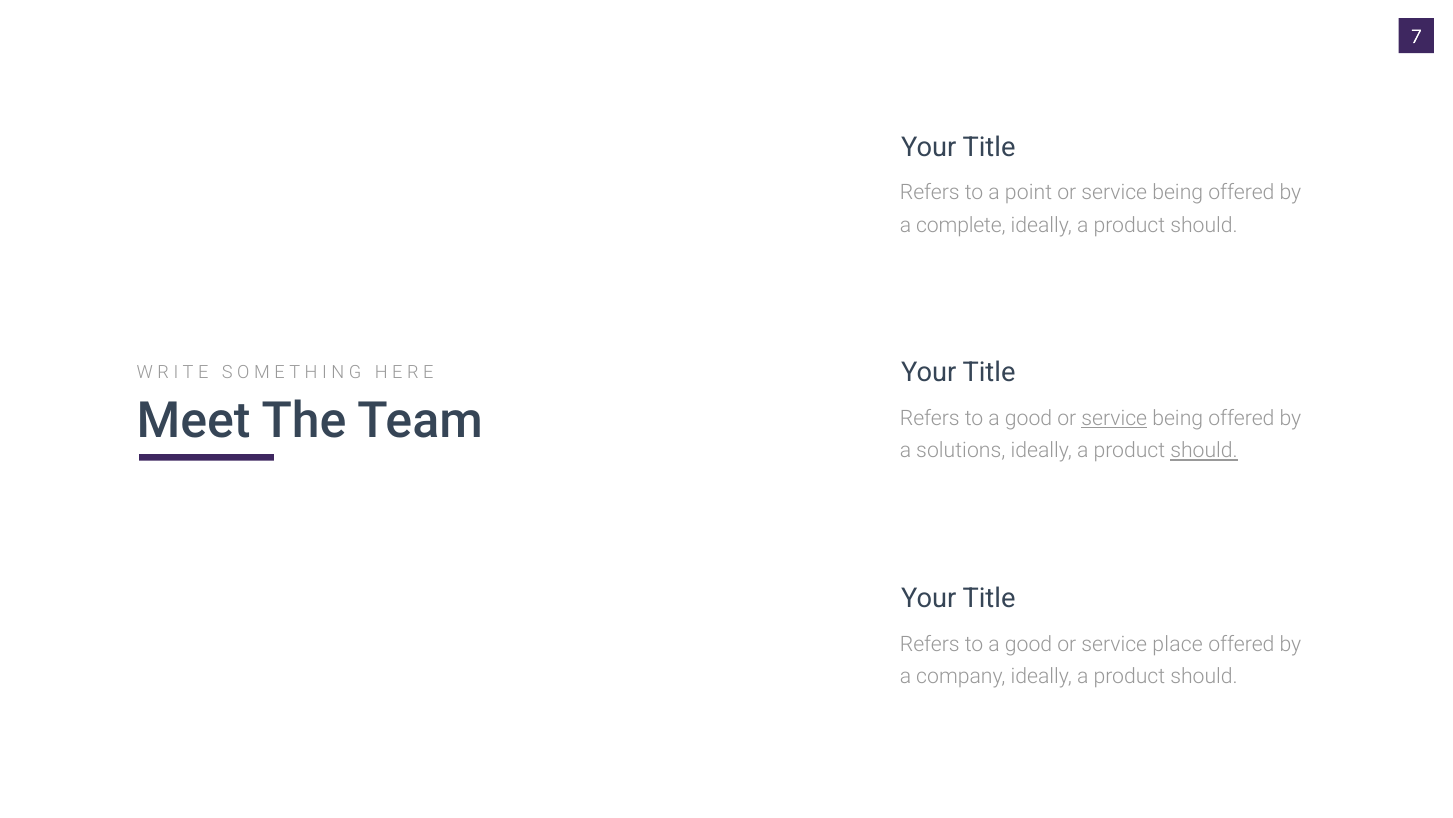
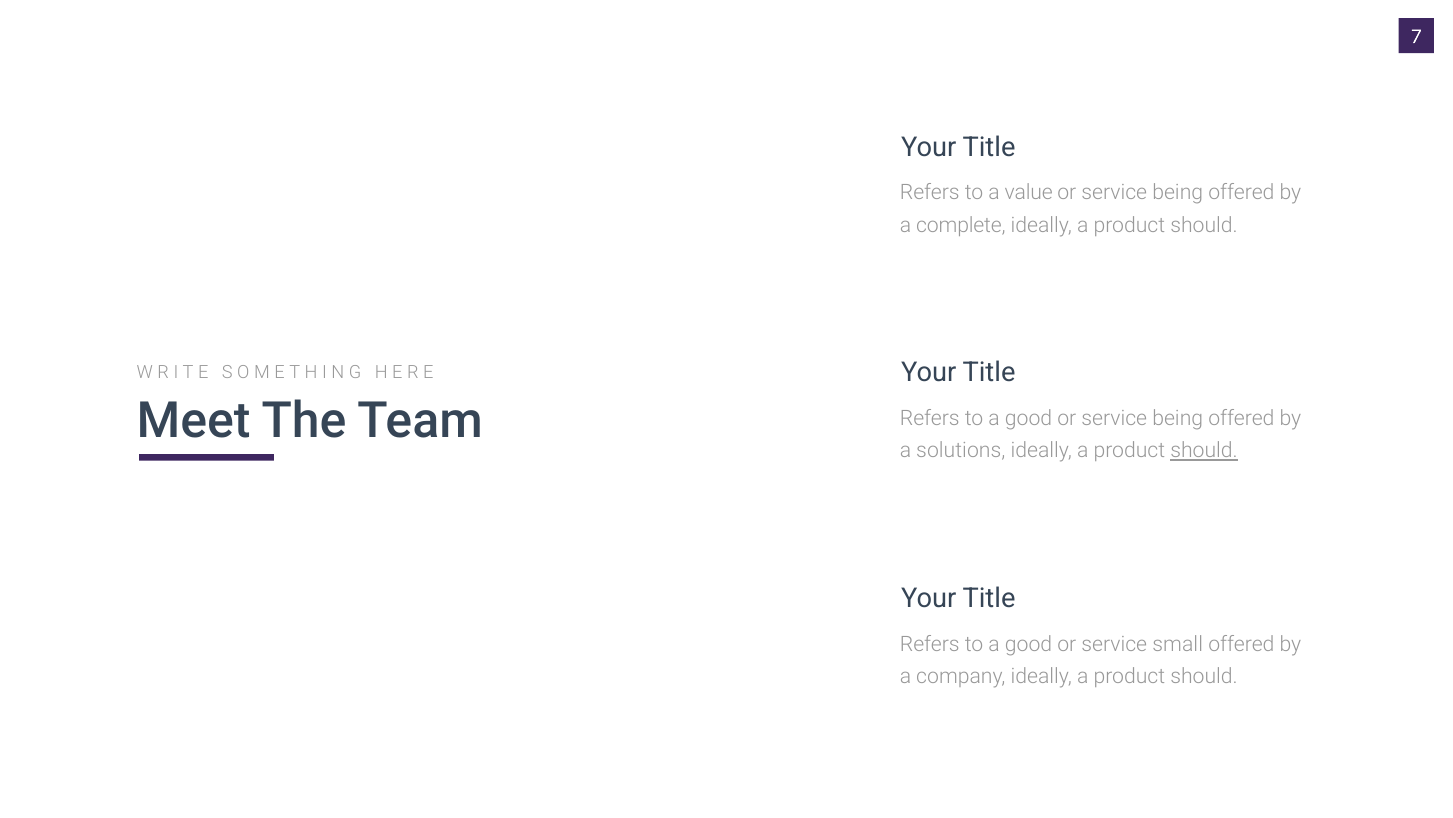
point: point -> value (1029, 192)
service underline: present -> none (1114, 418)
place: place -> small (1178, 644)
